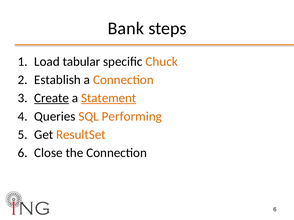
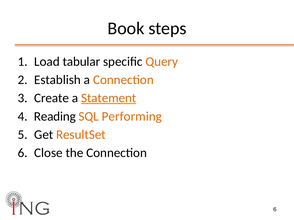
Bank: Bank -> Book (126, 28)
Chuck: Chuck -> Query (162, 62)
Create underline: present -> none (52, 98)
Queries: Queries -> Reading (55, 117)
